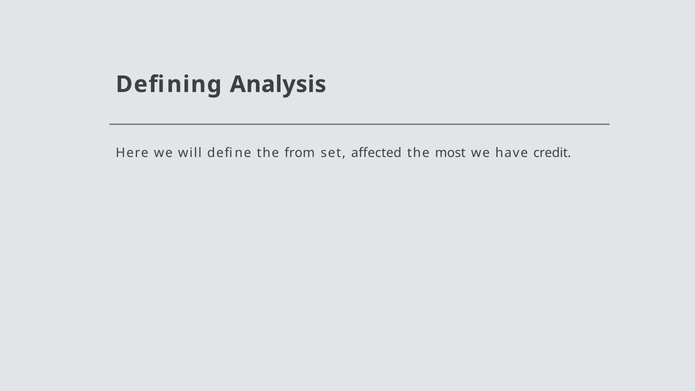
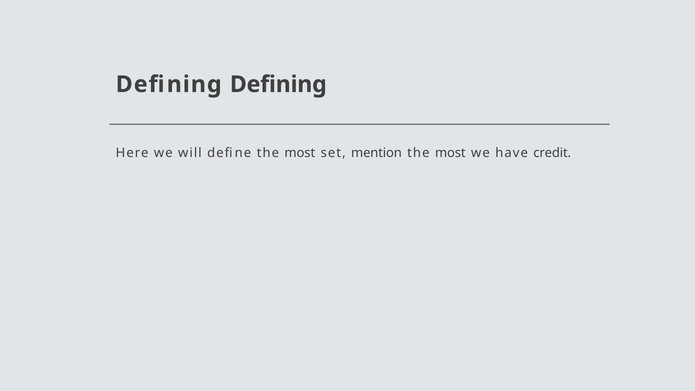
Defining Analysis: Analysis -> Defining (278, 84)
define the from: from -> most (300, 153)
affected: affected -> mention (376, 153)
